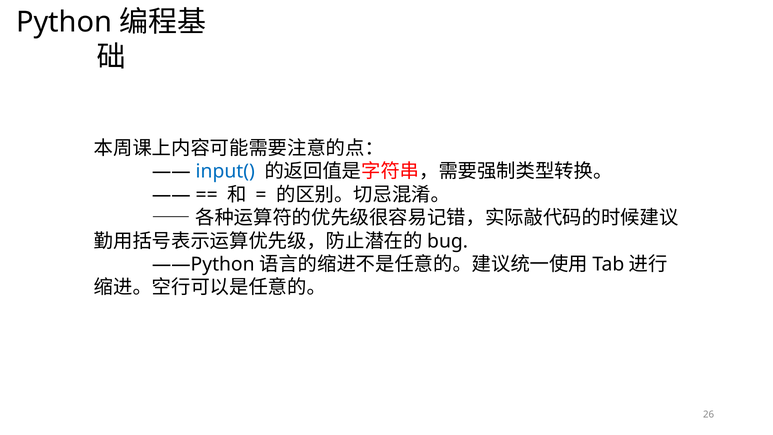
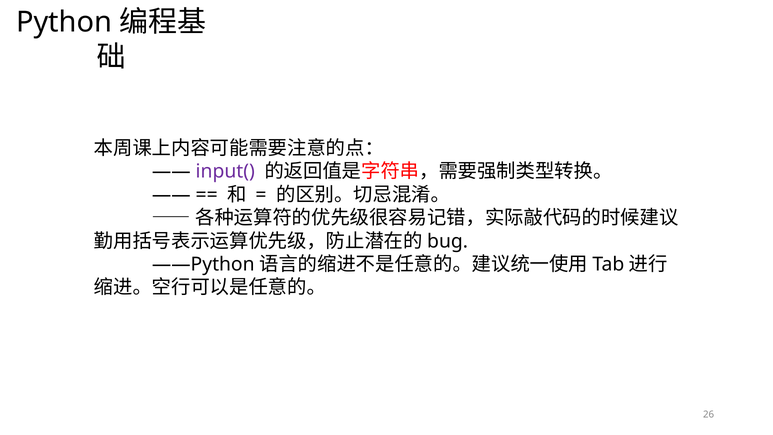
input( colour: blue -> purple (225, 171)
